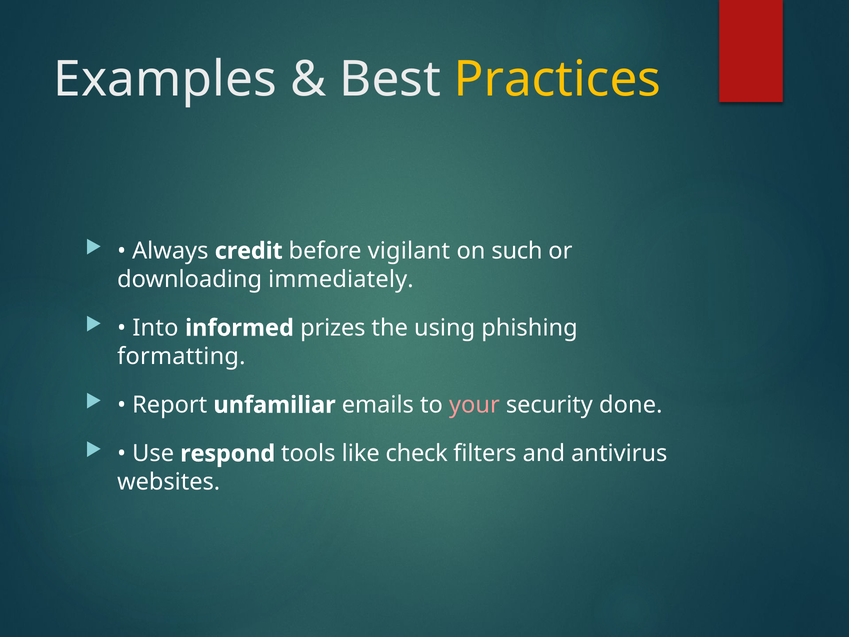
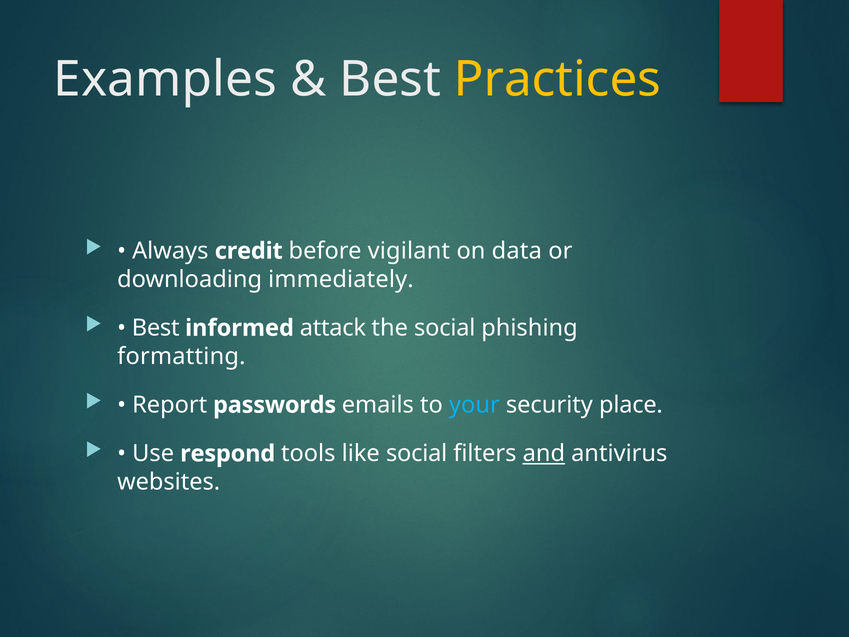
such: such -> data (517, 251)
Into: Into -> Best (156, 328)
prizes: prizes -> attack (333, 328)
the using: using -> social (445, 328)
unfamiliar: unfamiliar -> passwords (275, 405)
your colour: pink -> light blue (474, 405)
done: done -> place (631, 405)
like check: check -> social (417, 453)
and underline: none -> present (544, 453)
